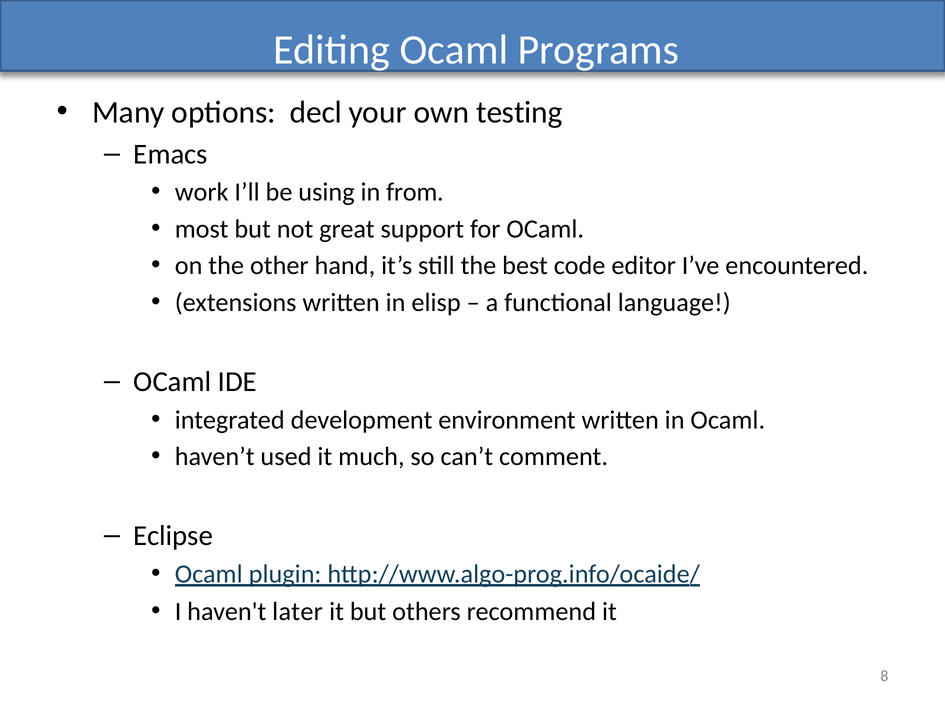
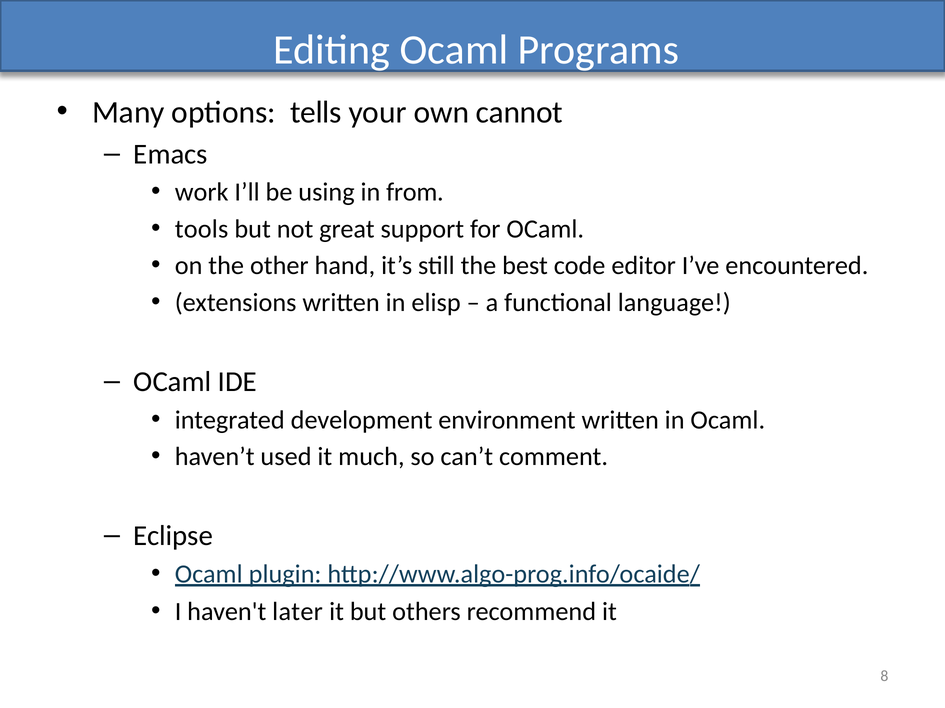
decl: decl -> tells (316, 112)
testing: testing -> cannot (519, 112)
most: most -> tools (202, 229)
